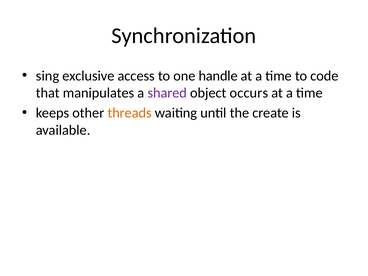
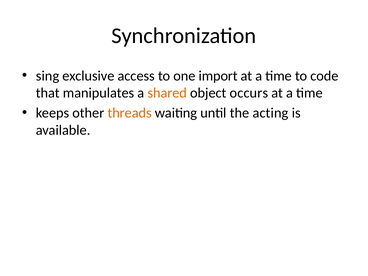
handle: handle -> import (218, 76)
shared colour: purple -> orange (167, 93)
create: create -> acting (271, 113)
